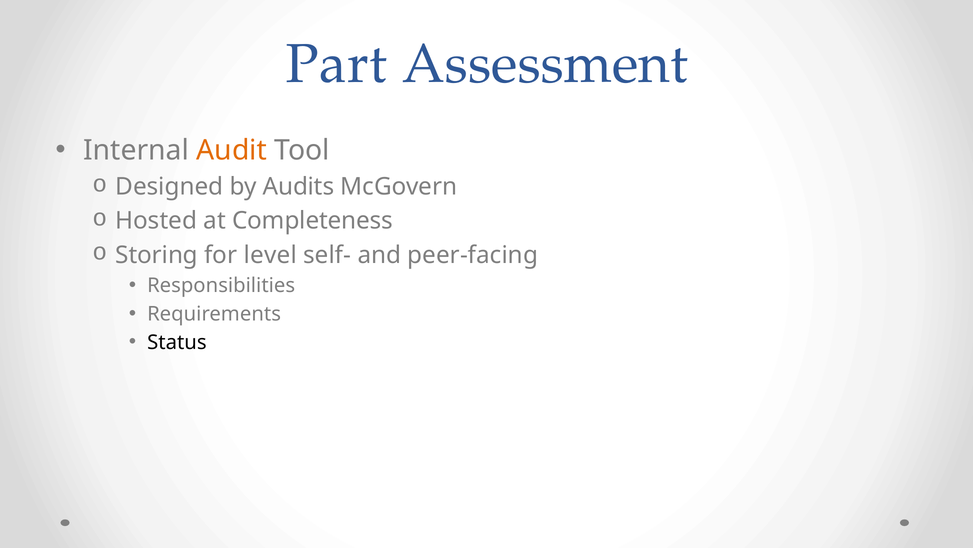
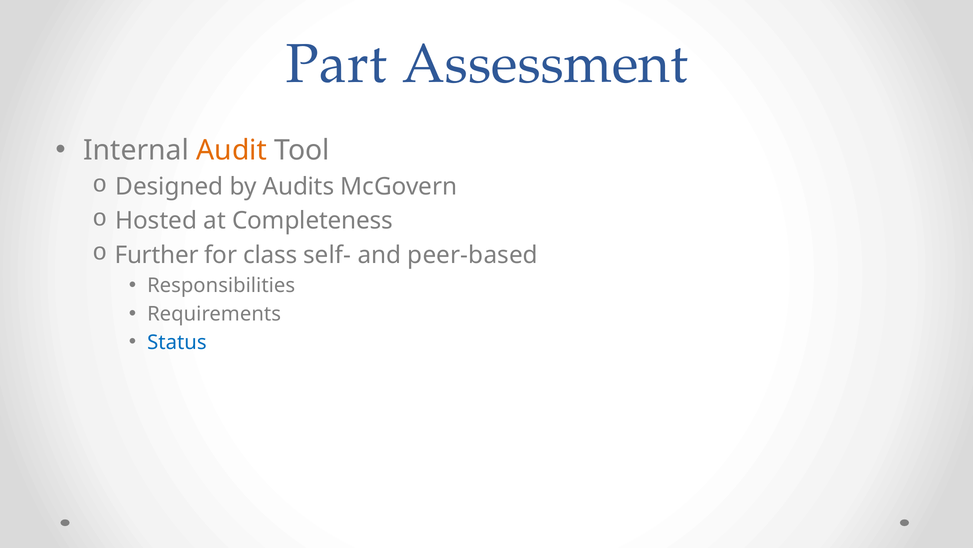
Storing: Storing -> Further (157, 255)
level: level -> class (270, 255)
peer-facing: peer-facing -> peer-based (473, 255)
Status colour: black -> blue (177, 342)
